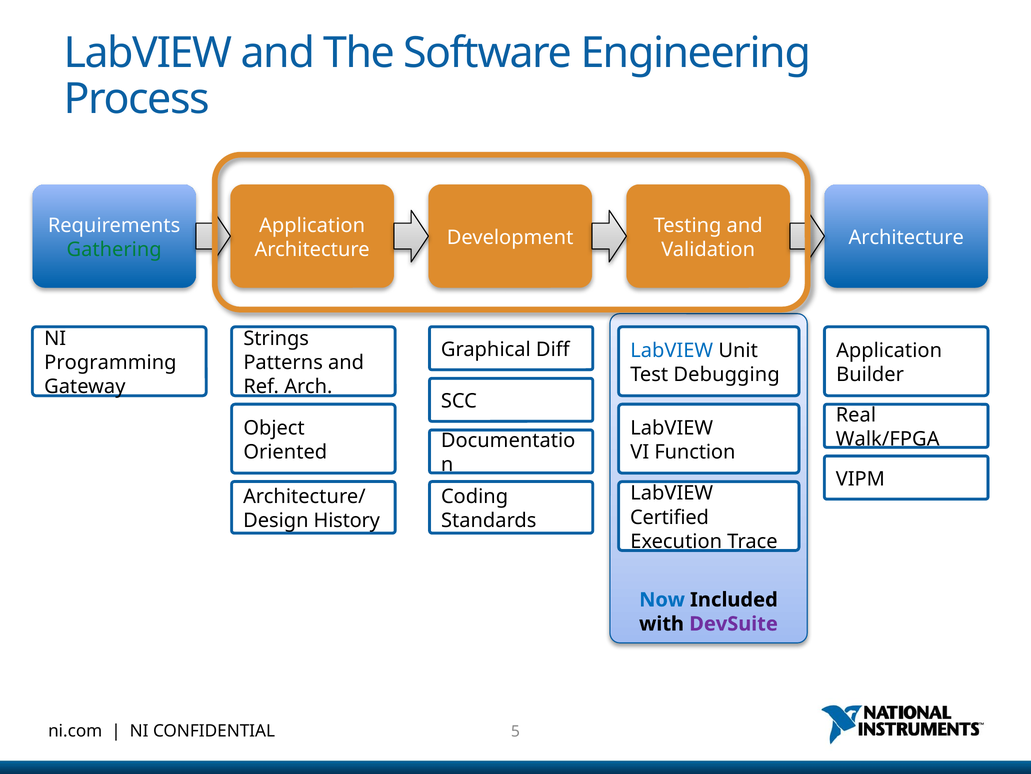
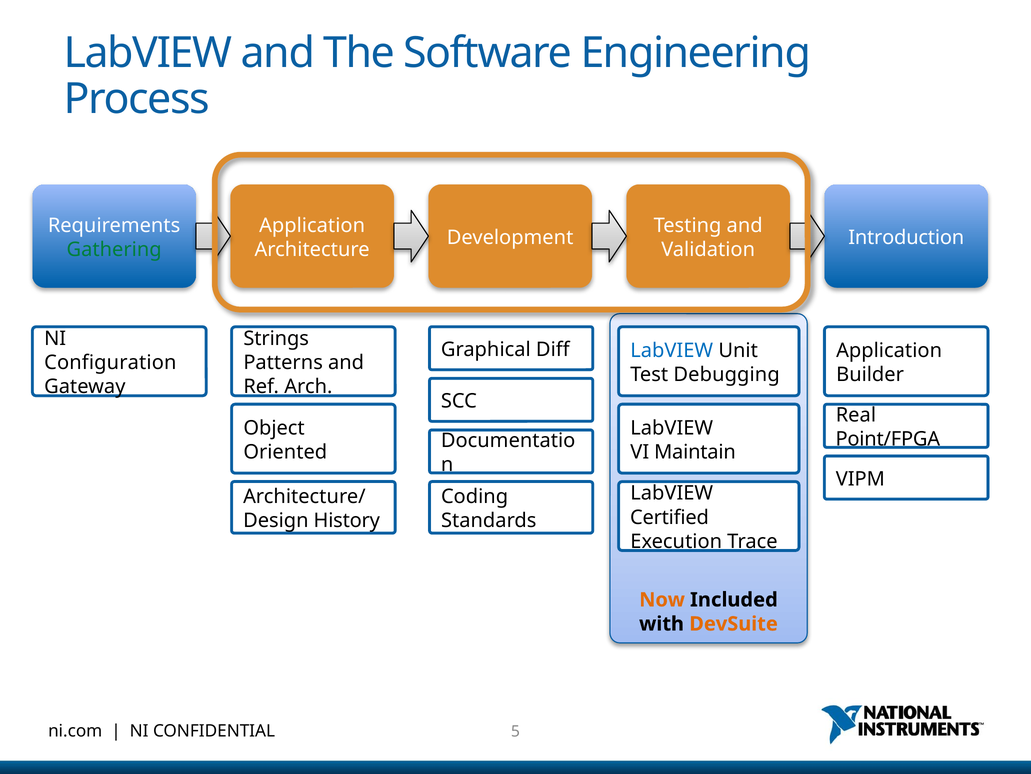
Architecture: Architecture -> Introduction (906, 237)
Programming: Programming -> Configuration (110, 362)
Walk/FPGA: Walk/FPGA -> Point/FPGA (888, 439)
Function: Function -> Maintain (695, 452)
Now colour: blue -> orange (662, 599)
DevSuite colour: purple -> orange (734, 623)
